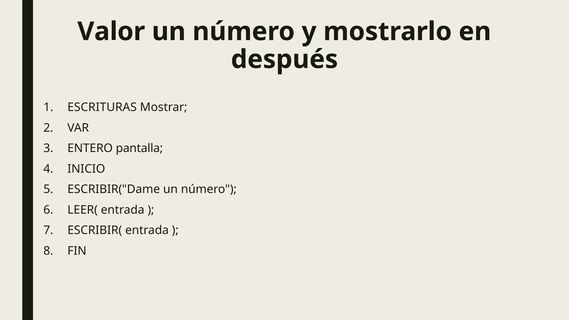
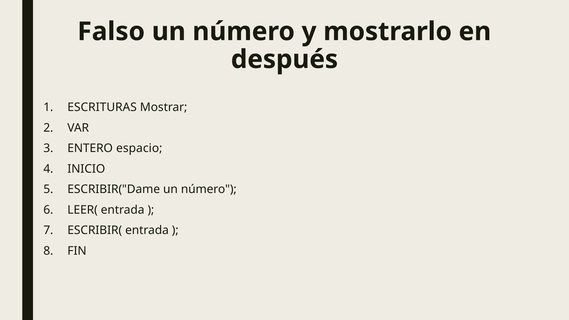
Valor: Valor -> Falso (111, 32)
pantalla: pantalla -> espacio (139, 148)
